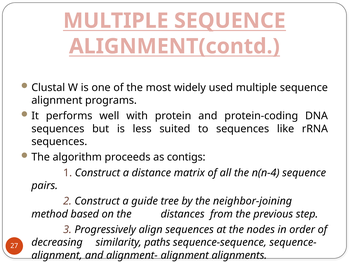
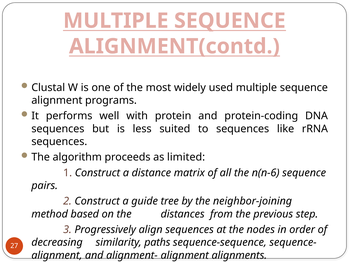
contigs: contigs -> limited (186, 157)
n(n-4: n(n-4 -> n(n-6 (266, 173)
